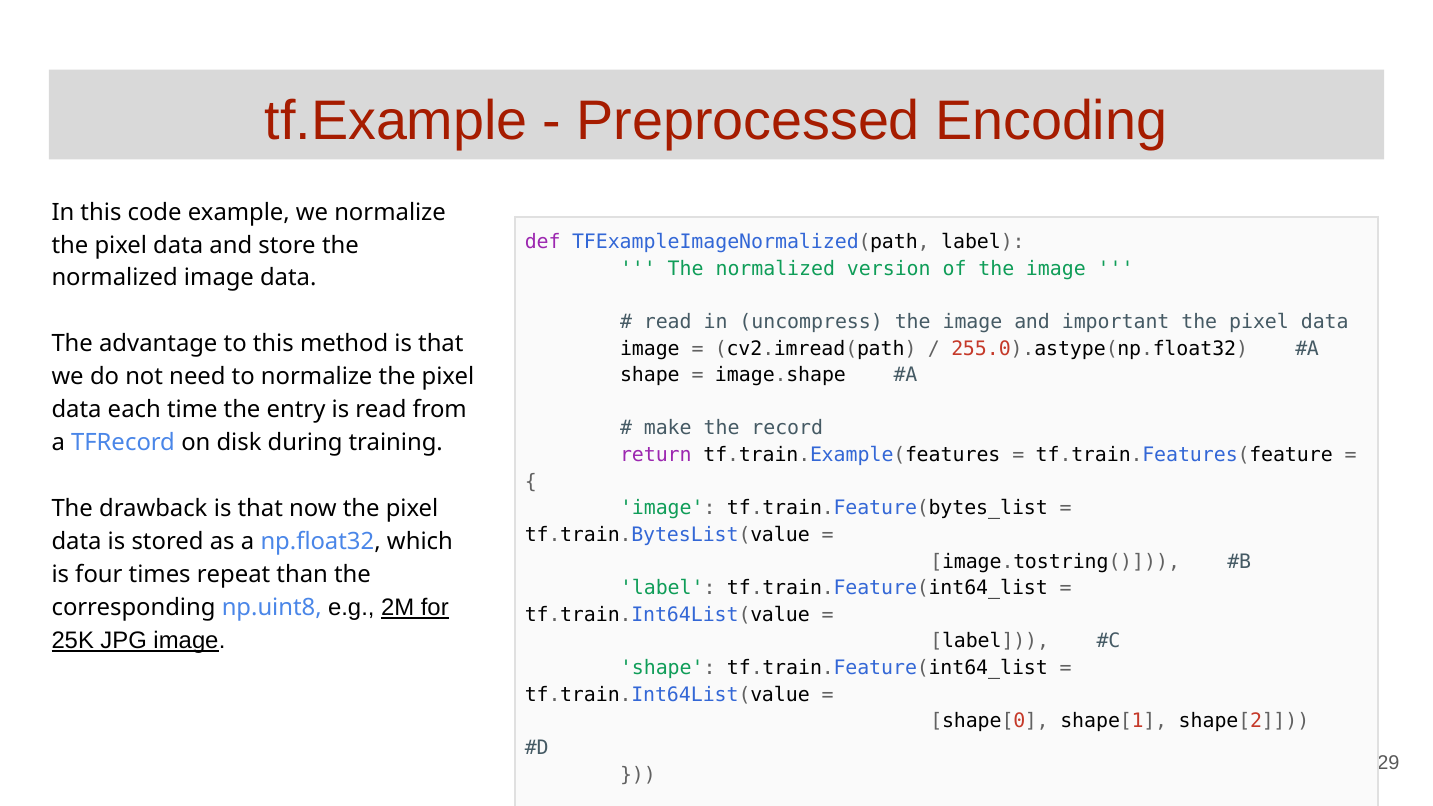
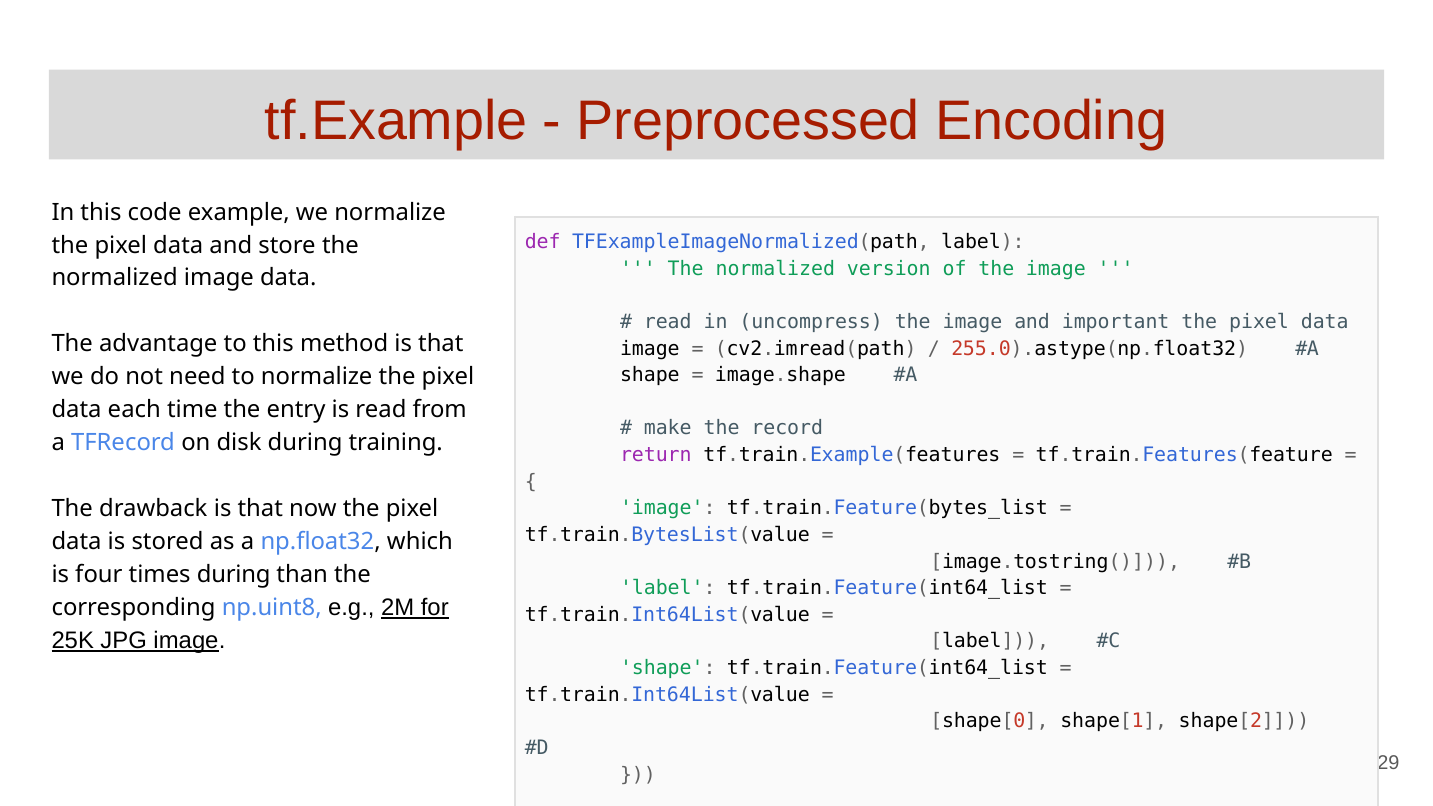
times repeat: repeat -> during (234, 575)
